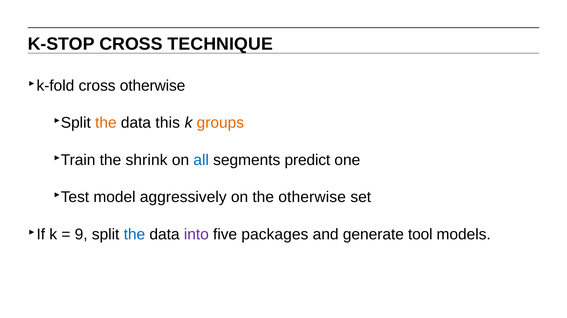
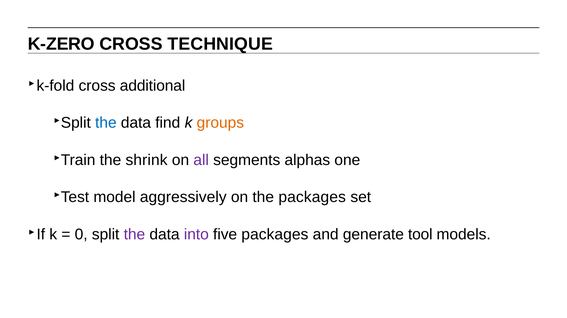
K-STOP: K-STOP -> K-ZERO (61, 44)
cross otherwise: otherwise -> additional (153, 86)
the colour: orange -> blue (106, 123)
this: this -> find (168, 123)
all colour: blue -> purple (201, 160)
predict: predict -> alphas (307, 160)
the otherwise: otherwise -> packages (312, 197)
9: 9 -> 0 (81, 235)
the colour: blue -> purple (134, 235)
